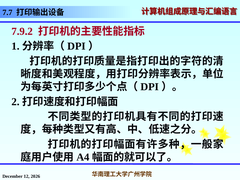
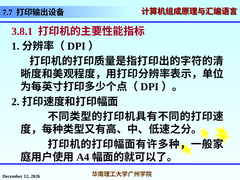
7.9.2: 7.9.2 -> 3.8.1 (22, 31)
